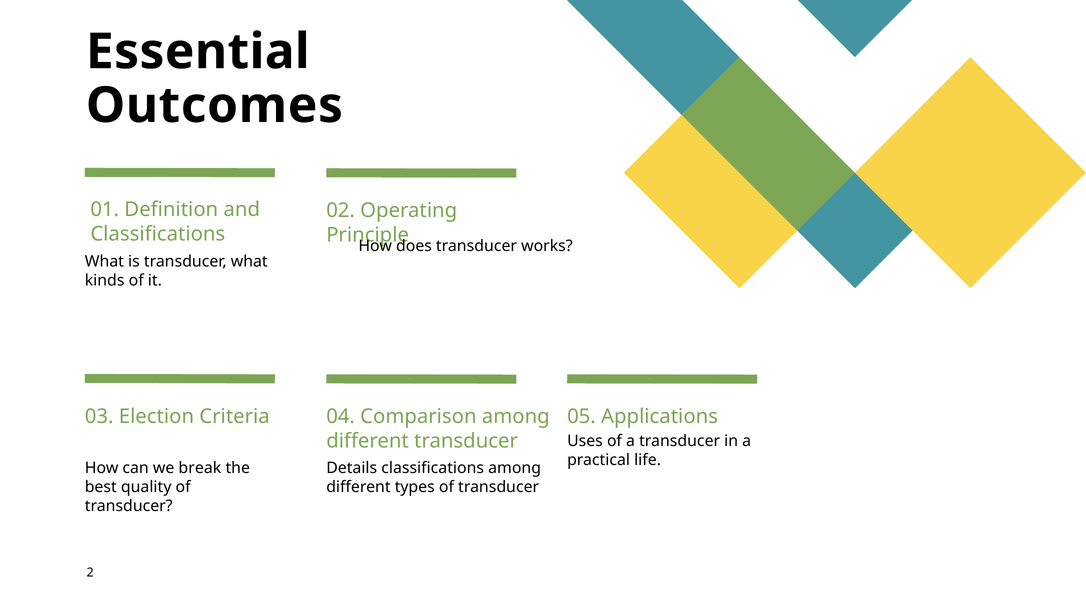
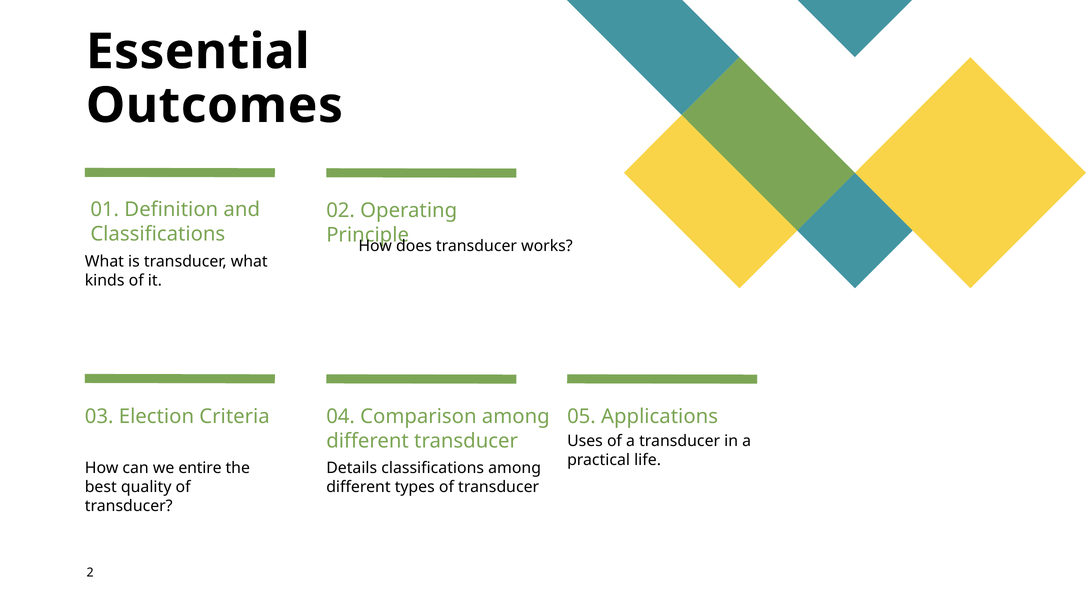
break: break -> entire (200, 468)
